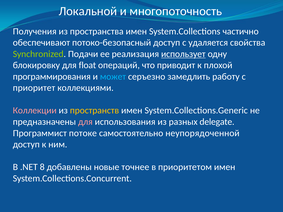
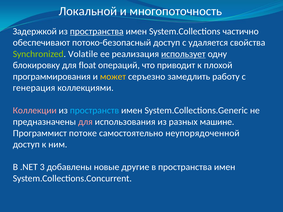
Получения: Получения -> Задержкой (35, 31)
пространства underline: none -> present (97, 31)
Подачи: Подачи -> Volatile (83, 54)
может colour: light blue -> yellow (113, 77)
приоритет: приоритет -> генерация (34, 88)
пространств colour: yellow -> light blue (94, 111)
delegate: delegate -> машине (217, 122)
8: 8 -> 3 (42, 167)
точнее: точнее -> другие (135, 167)
в приоритетом: приоритетом -> пространства (185, 167)
